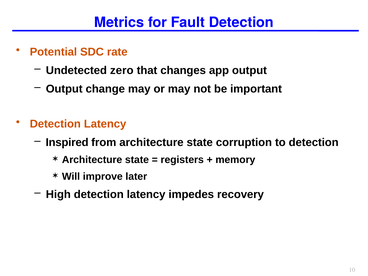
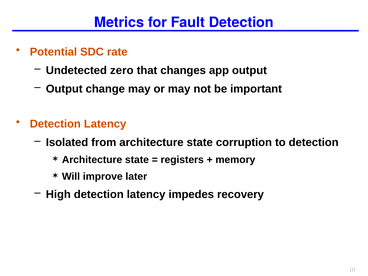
Inspired: Inspired -> Isolated (67, 142)
